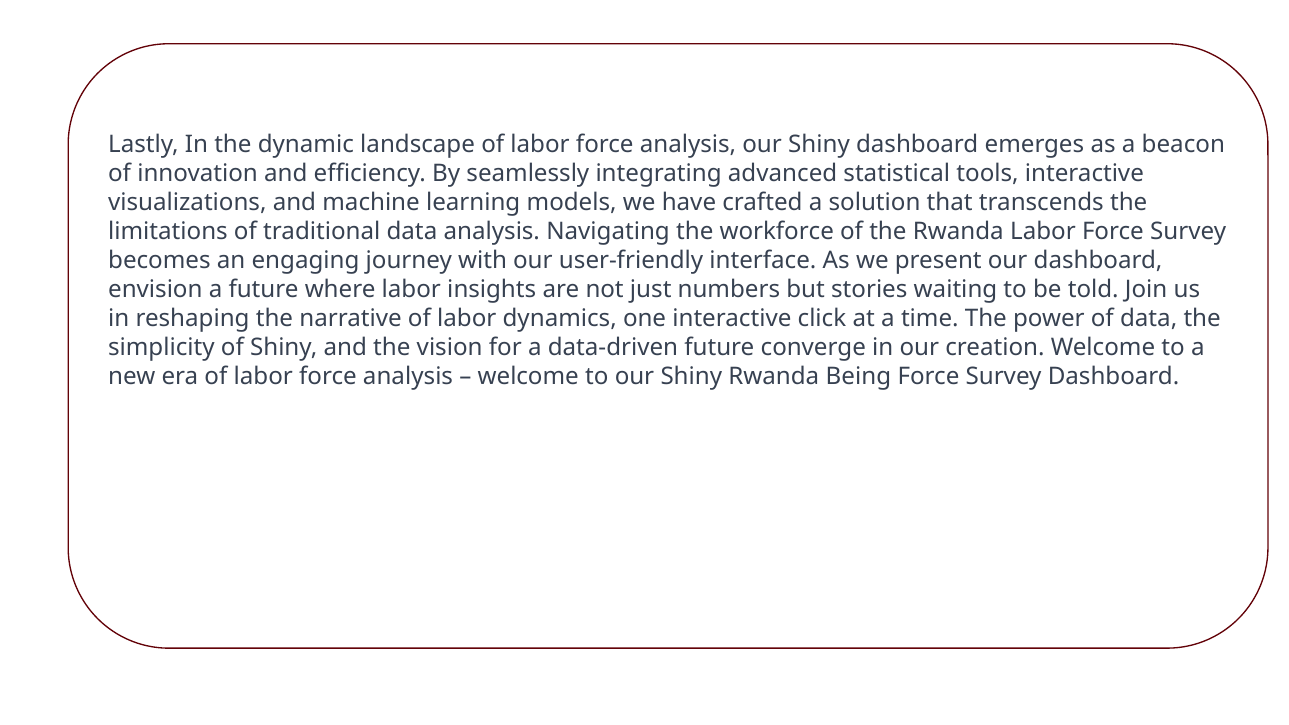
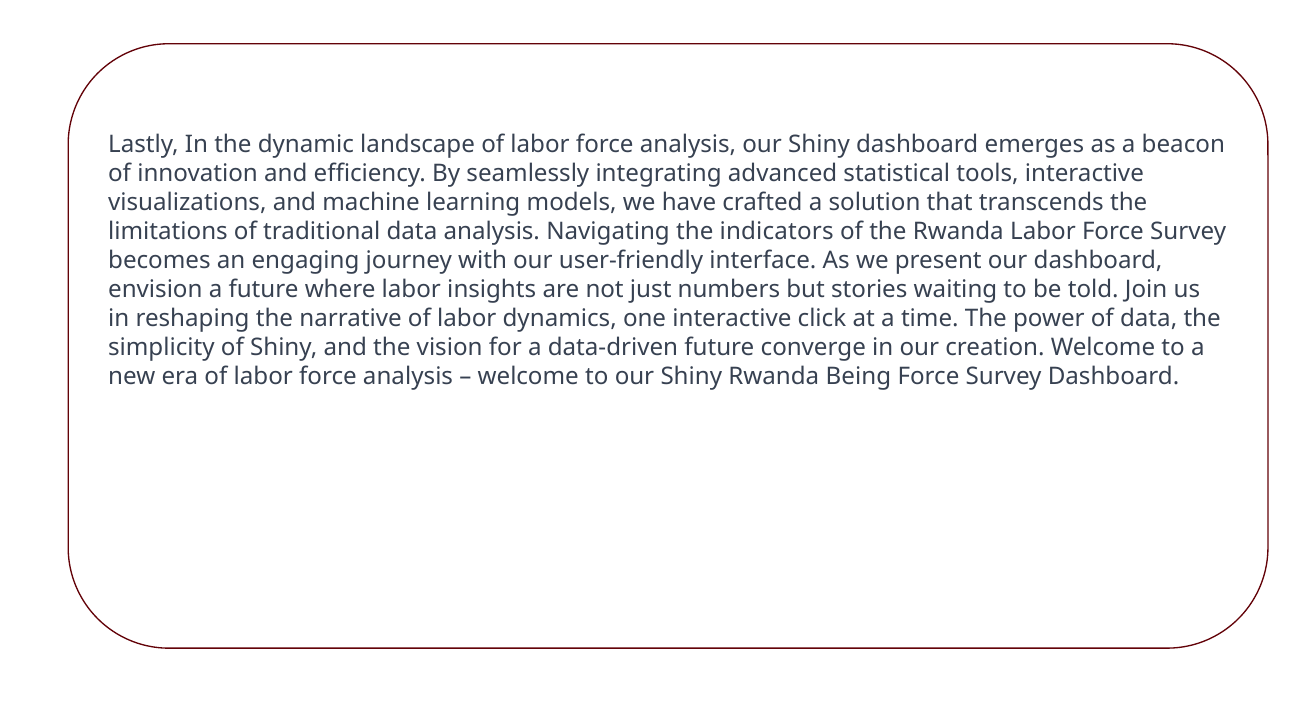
workforce: workforce -> indicators (777, 232)
